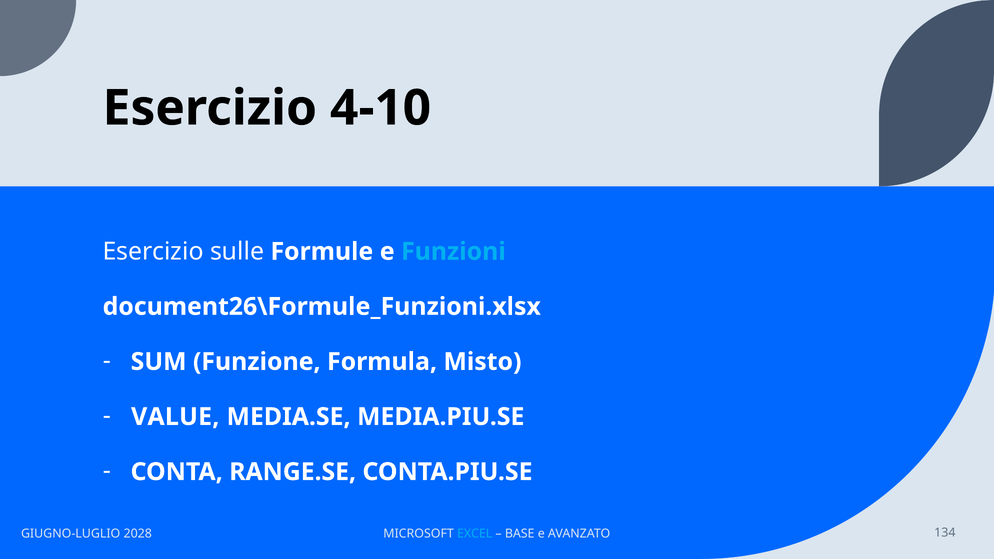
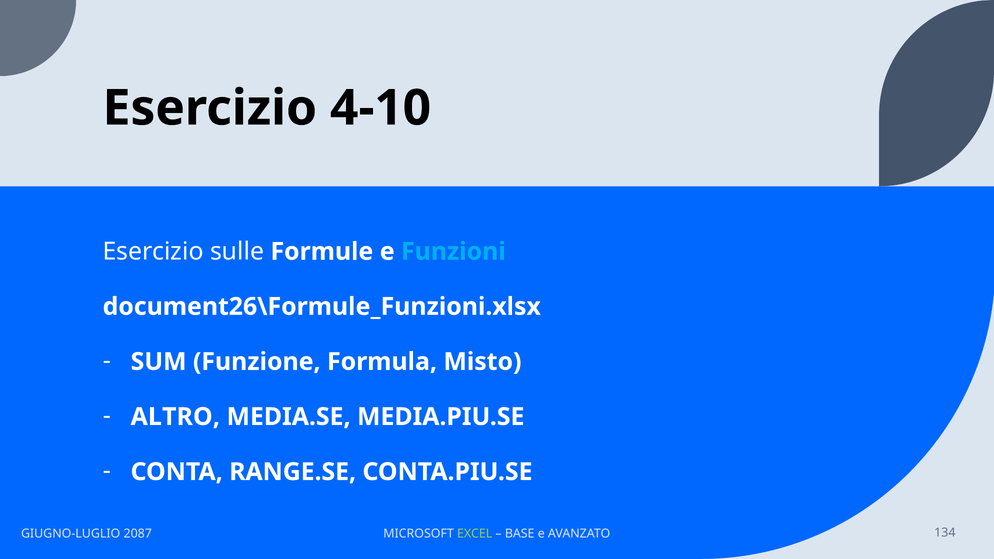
VALUE: VALUE -> ALTRO (175, 417)
2028: 2028 -> 2087 (138, 534)
EXCEL colour: light blue -> light green (475, 534)
